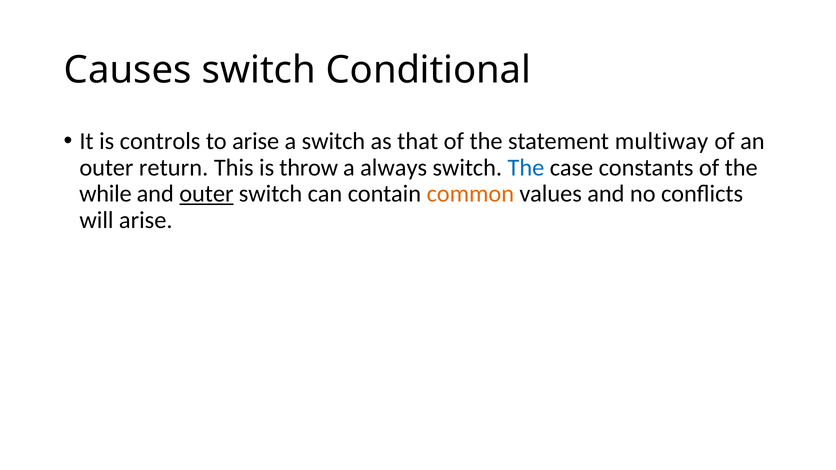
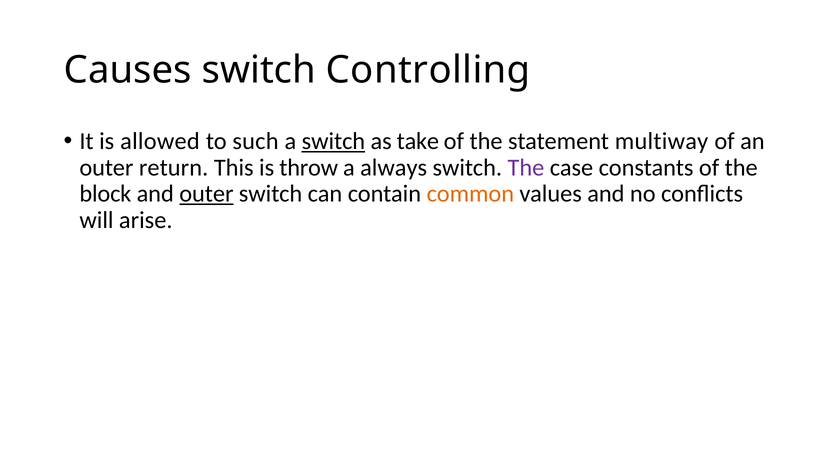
Conditional: Conditional -> Controlling (428, 70)
controls: controls -> allowed (160, 141)
to arise: arise -> such (255, 141)
switch underline: none -> present (333, 141)
that: that -> take (418, 141)
The colour: blue -> purple (526, 168)
while: while -> block (105, 194)
